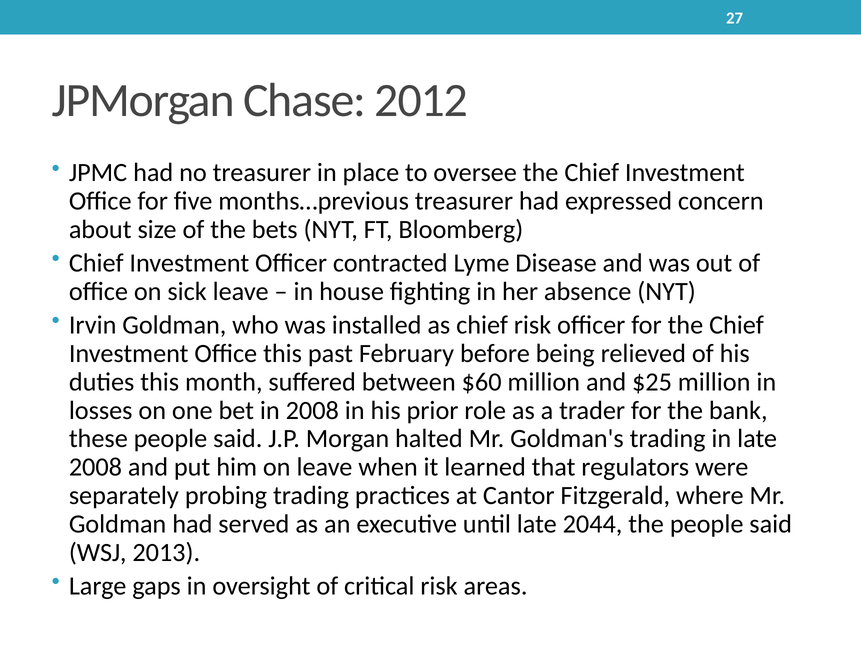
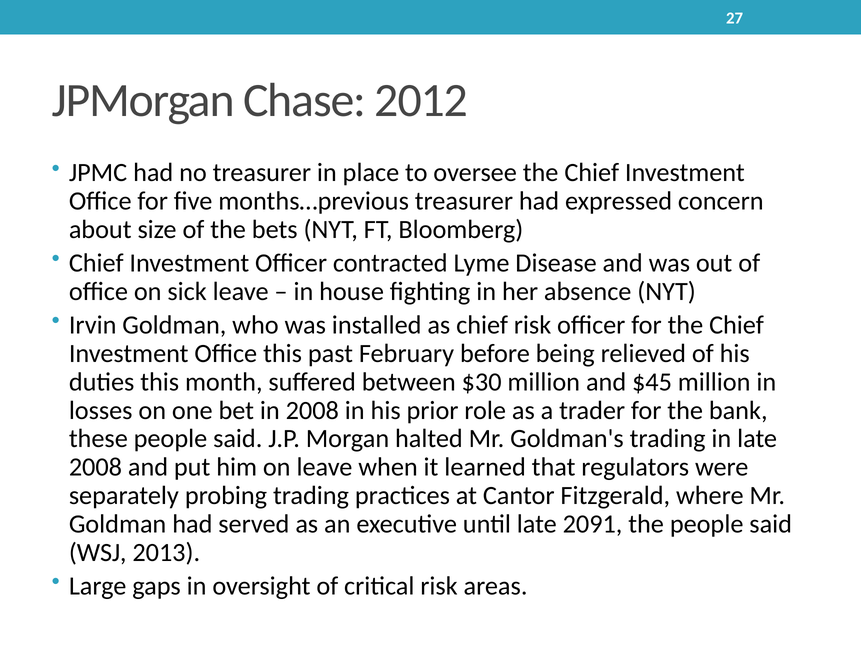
$60: $60 -> $30 (482, 382)
$25: $25 -> $45 (652, 382)
2044: 2044 -> 2091 (593, 524)
